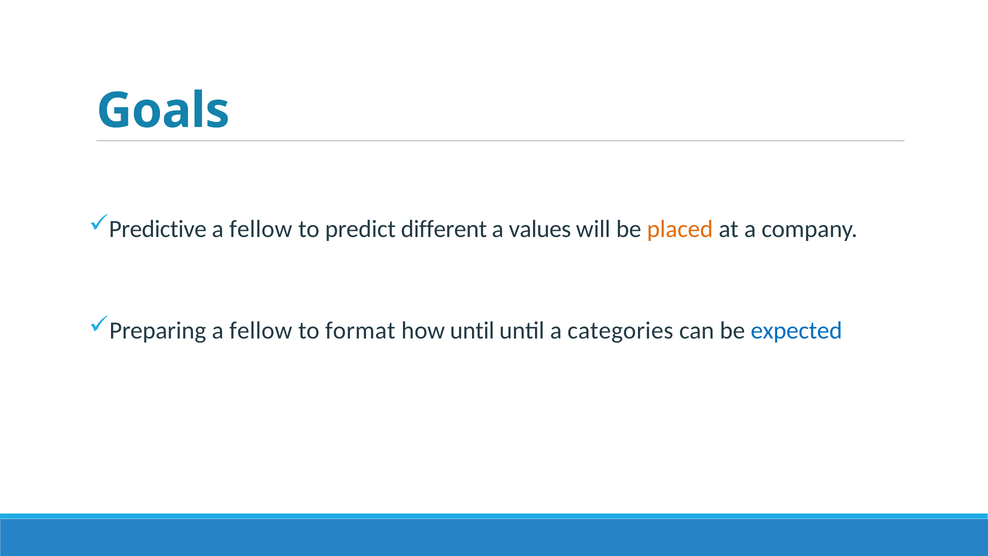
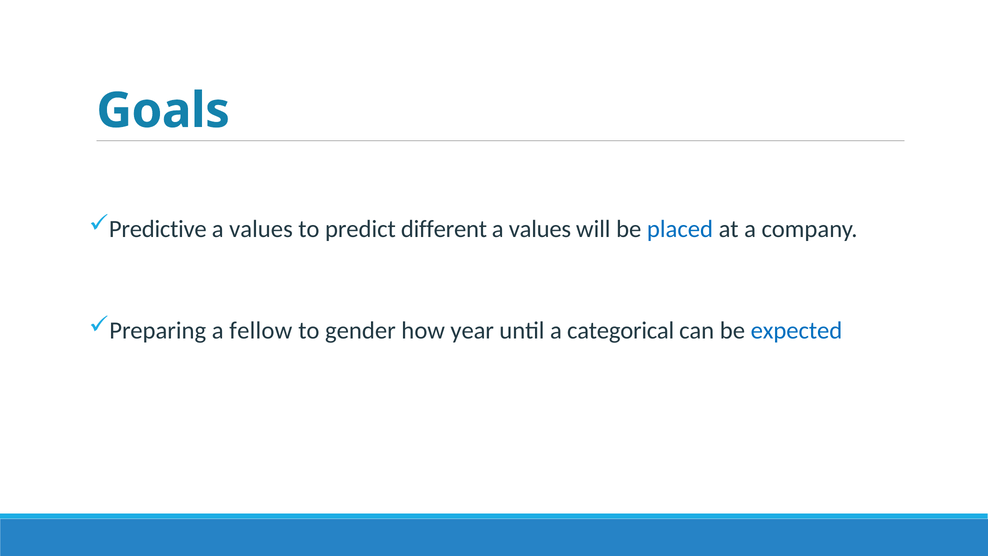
fellow: fellow -> values (261, 229)
placed colour: orange -> blue (680, 229)
format: format -> gender (360, 330)
how until: until -> year (472, 330)
categories: categories -> categorical (621, 330)
